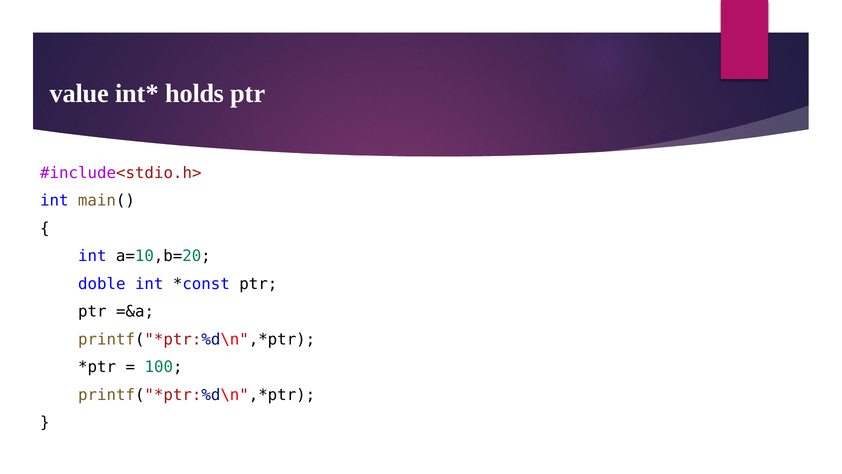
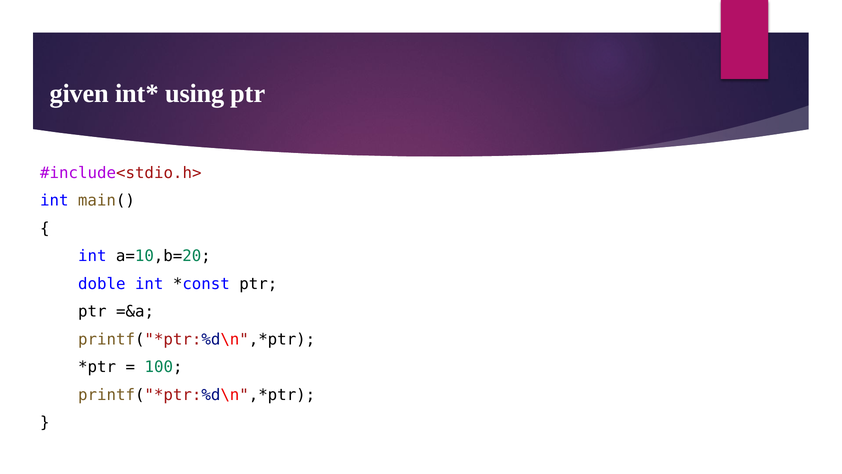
value: value -> given (79, 93)
holds: holds -> using (195, 93)
